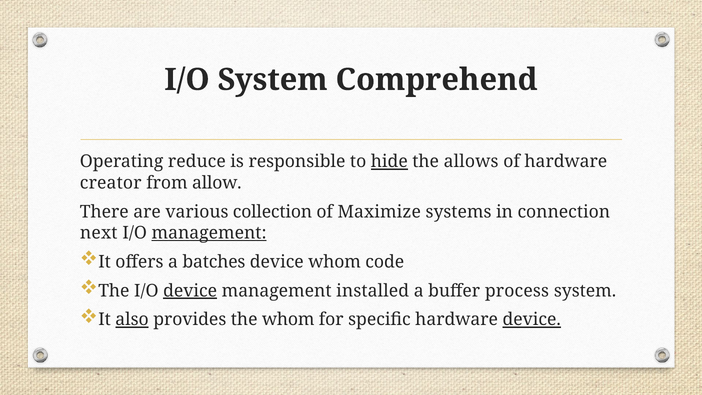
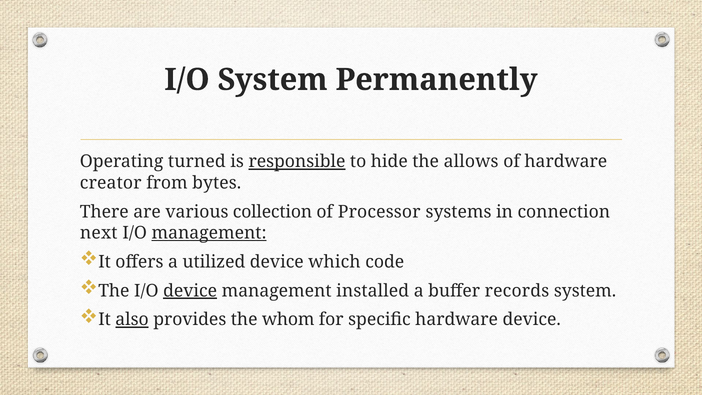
Comprehend: Comprehend -> Permanently (437, 80)
reduce: reduce -> turned (197, 162)
responsible underline: none -> present (297, 162)
hide underline: present -> none (389, 162)
allow: allow -> bytes (217, 183)
Maximize: Maximize -> Processor (379, 212)
batches: batches -> utilized (214, 262)
device whom: whom -> which (334, 262)
process: process -> records (517, 291)
device underline: present -> none (532, 320)
